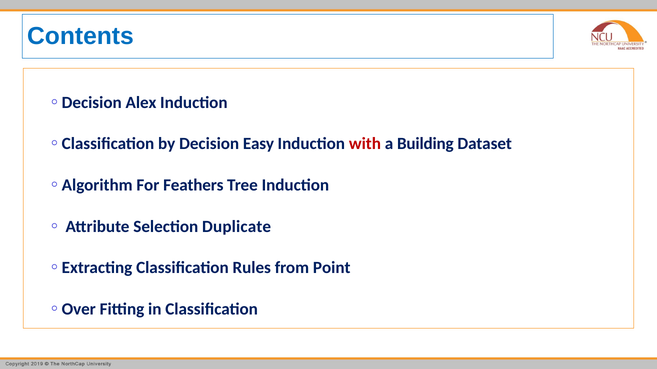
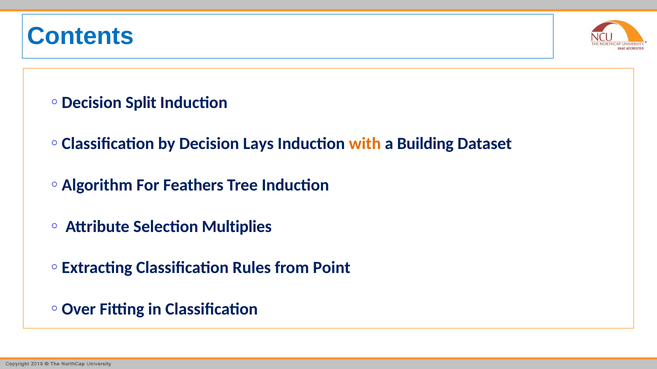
Alex: Alex -> Split (141, 103)
Easy: Easy -> Lays (258, 144)
with colour: red -> orange (365, 144)
Duplicate: Duplicate -> Multiplies (237, 227)
